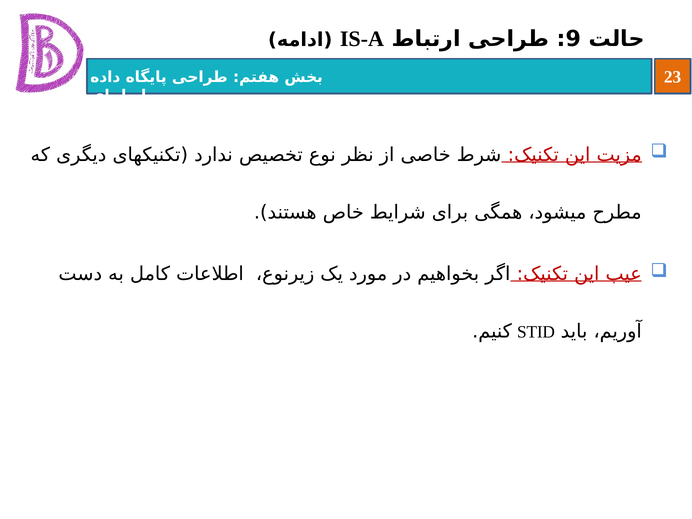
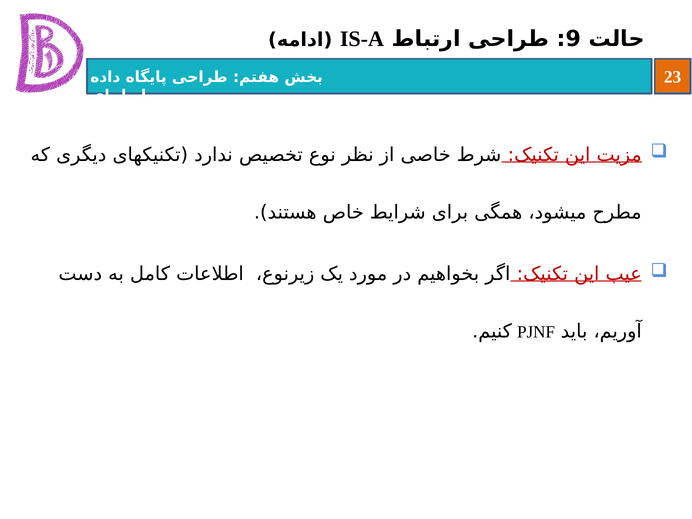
STID: STID -> PJNF (536, 332)
